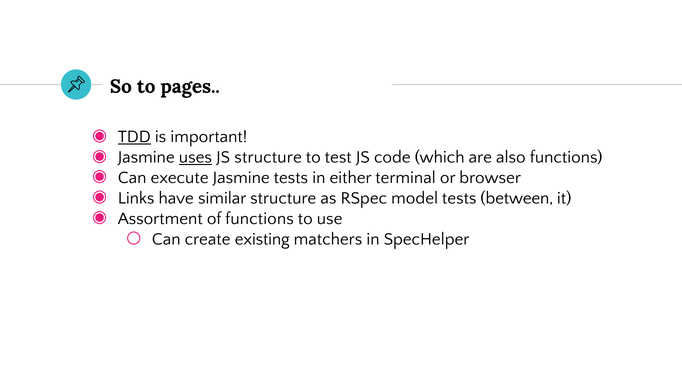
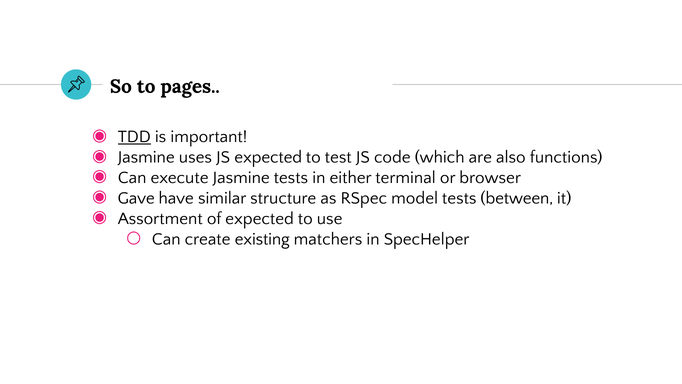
uses underline: present -> none (195, 157)
JS structure: structure -> expected (268, 157)
Links: Links -> Gave (136, 198)
of functions: functions -> expected (260, 218)
